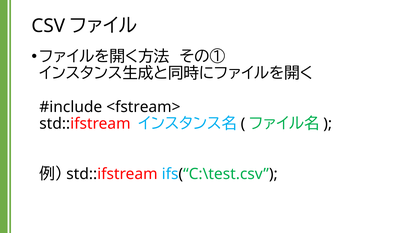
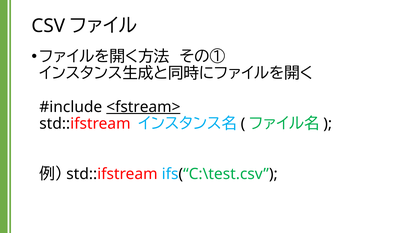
<fstream> underline: none -> present (143, 107)
